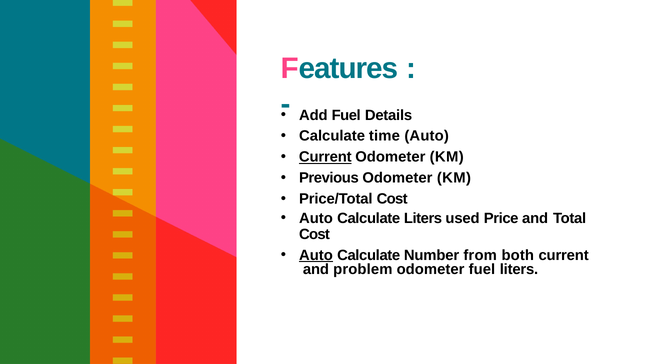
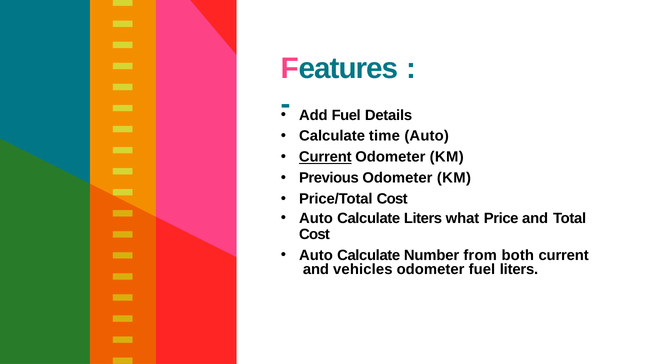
used: used -> what (463, 218)
Auto underline: present -> none (316, 255)
problem: problem -> vehicles (363, 269)
